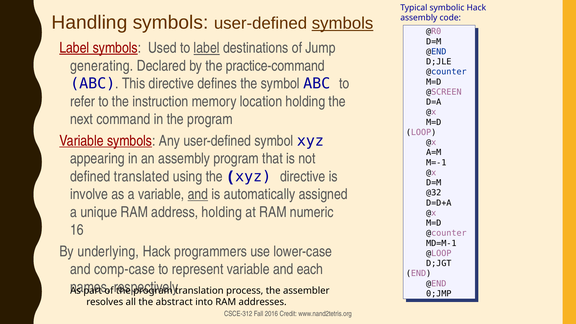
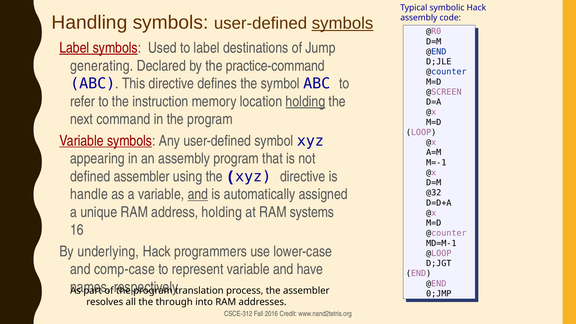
label underline: present -> none (207, 48)
holding underline: none -> present (305, 101)
defined translated: translated -> assembler (142, 176)
involve: involve -> handle (89, 194)
numeric: numeric -> systems (312, 212)
each: each -> have (310, 269)
abstract: abstract -> through (174, 302)
